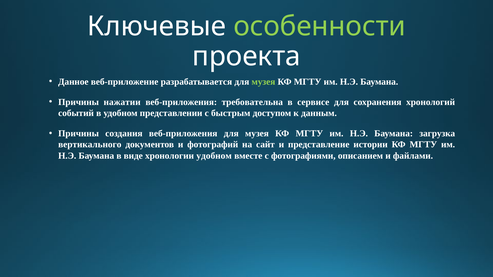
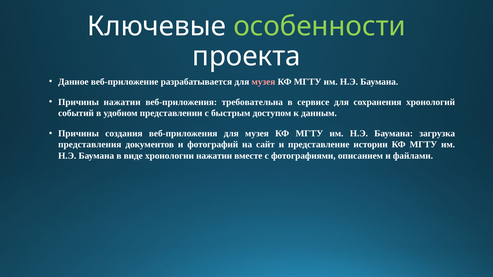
музея colour: light green -> pink (263, 82)
вертикального: вертикального -> представления (90, 145)
хронологии удобном: удобном -> нажатии (214, 156)
